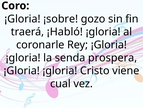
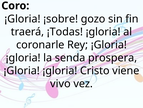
¡Habló: ¡Habló -> ¡Todas (65, 32)
cual: cual -> vivo (60, 83)
